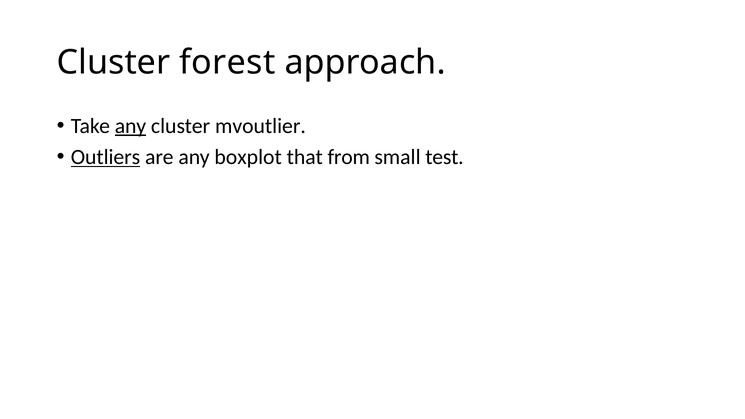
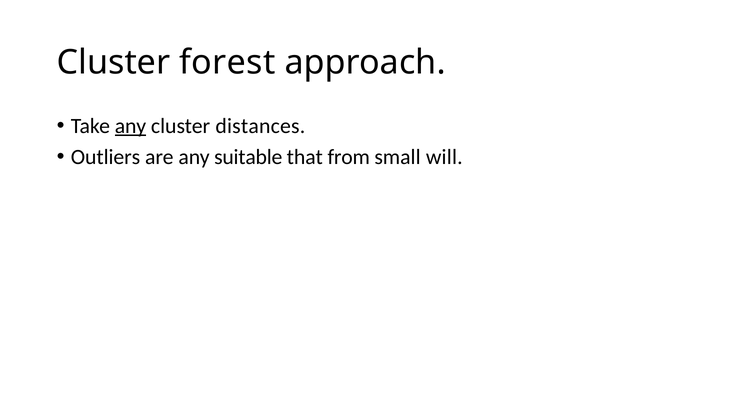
mvoutlier: mvoutlier -> distances (260, 126)
Outliers underline: present -> none (105, 157)
boxplot: boxplot -> suitable (248, 157)
test: test -> will (444, 157)
